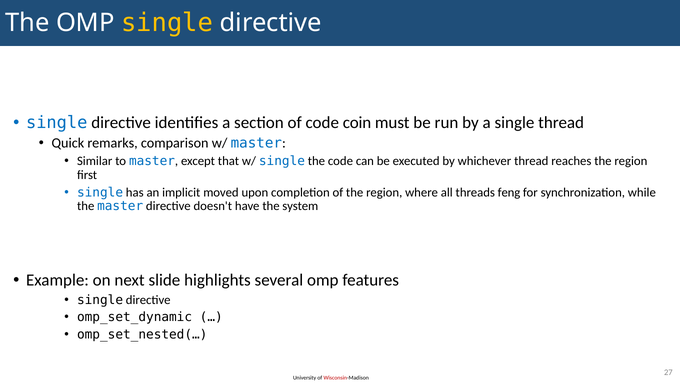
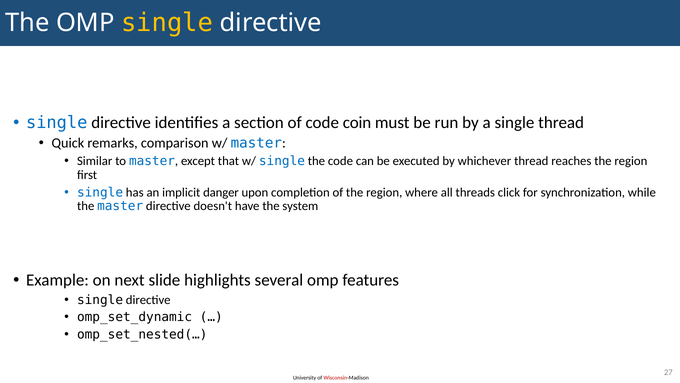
moved: moved -> danger (221, 192)
feng: feng -> click (509, 192)
